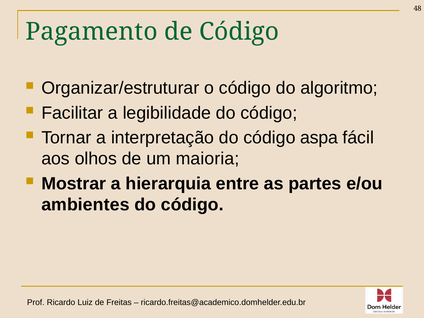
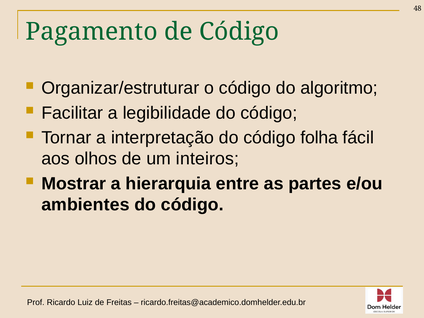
aspa: aspa -> folha (319, 138)
maioria: maioria -> inteiros (208, 159)
